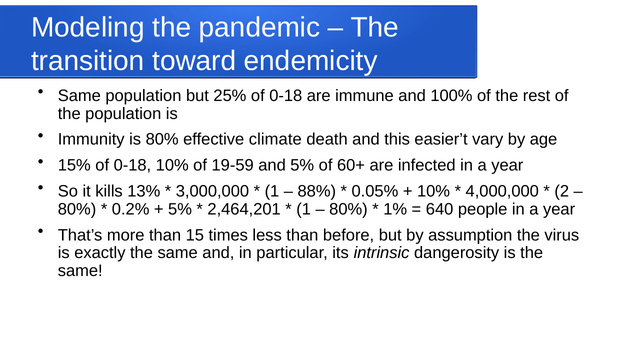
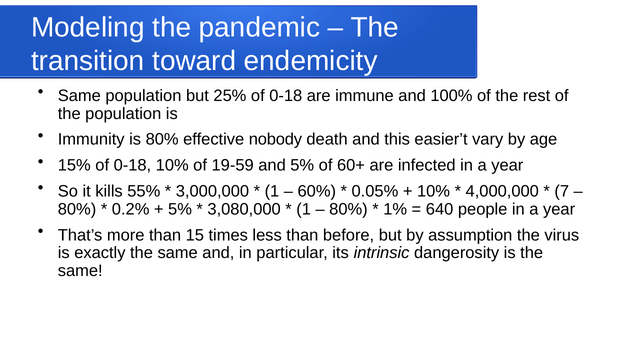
climate: climate -> nobody (275, 139)
13%: 13% -> 55% (144, 191)
88%: 88% -> 60% (317, 191)
2: 2 -> 7 (562, 191)
2,464,201: 2,464,201 -> 3,080,000 (244, 209)
